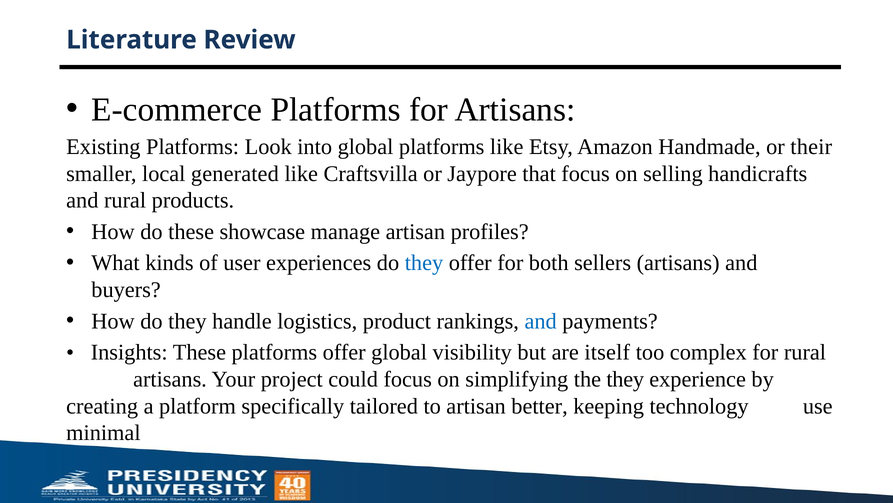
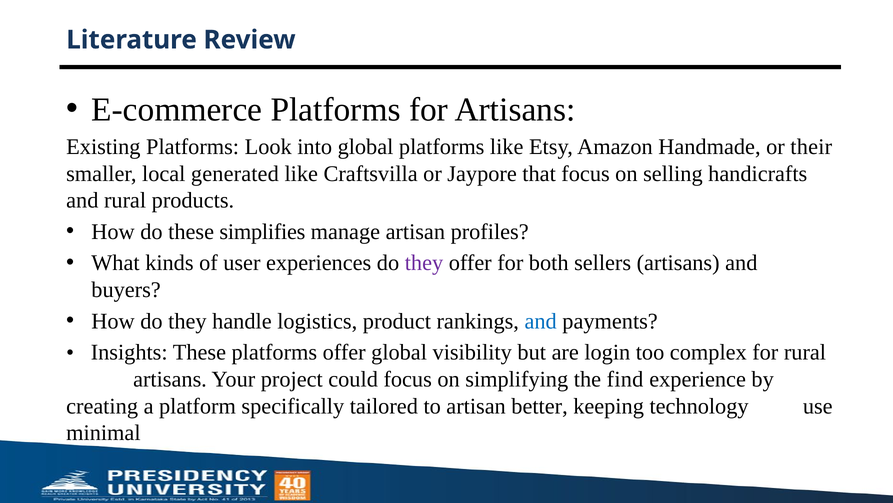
showcase: showcase -> simplifies (262, 231)
they colour: blue -> purple (424, 263)
itself: itself -> login (607, 352)
the they: they -> find (625, 379)
